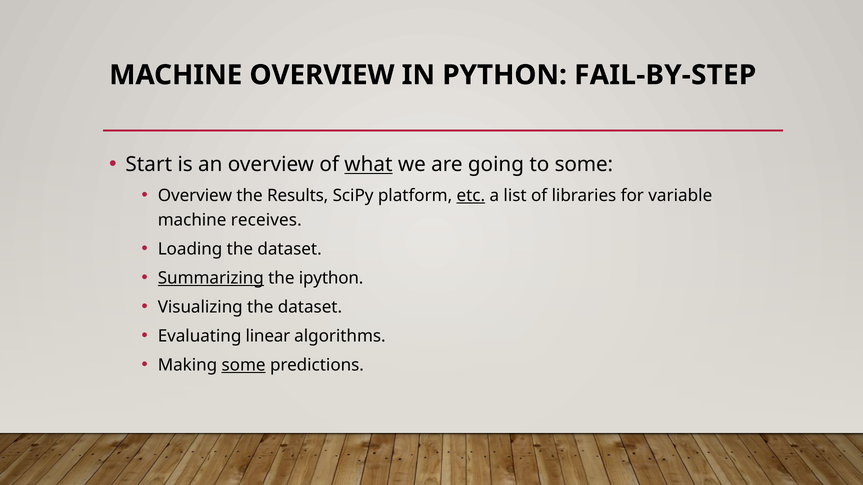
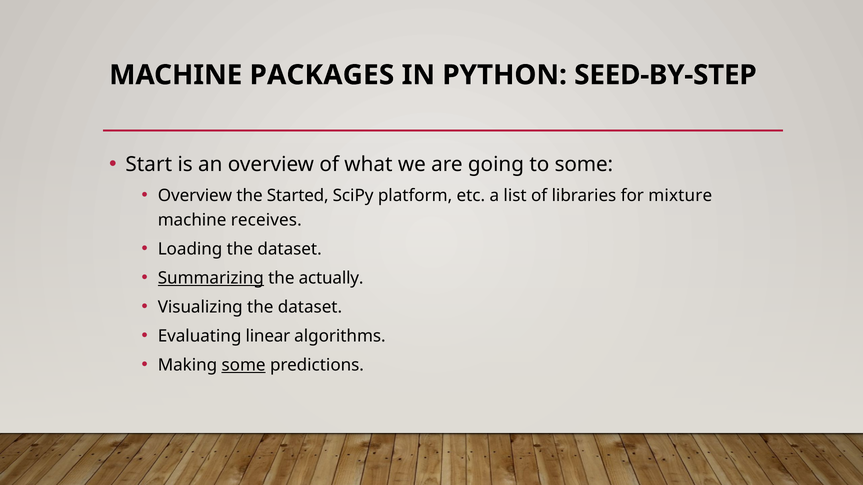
MACHINE OVERVIEW: OVERVIEW -> PACKAGES (322, 75)
FAIL-BY-STEP: FAIL-BY-STEP -> SEED-BY-STEP (665, 75)
what underline: present -> none (368, 165)
Results: Results -> Started (298, 196)
etc underline: present -> none (471, 196)
variable: variable -> mixture (680, 196)
ipython: ipython -> actually (331, 278)
